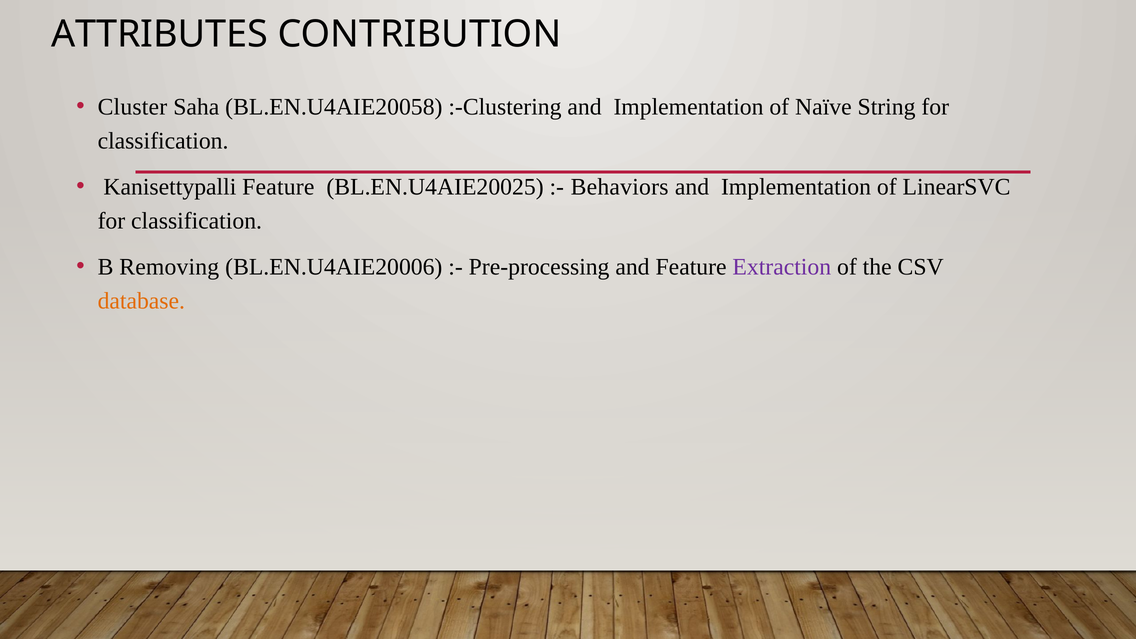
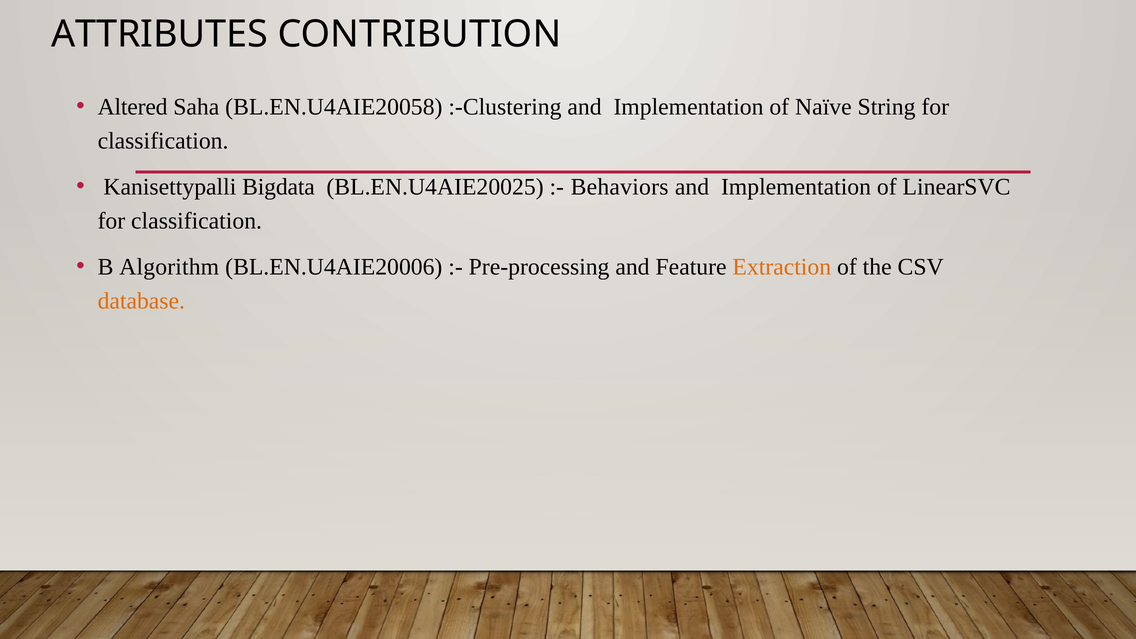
Cluster: Cluster -> Altered (133, 107)
Kanisettypalli Feature: Feature -> Bigdata (279, 187)
Removing: Removing -> Algorithm (169, 267)
Extraction colour: purple -> orange (782, 267)
